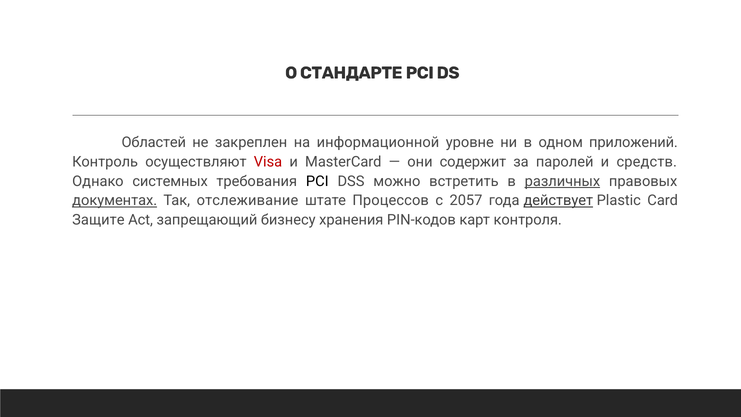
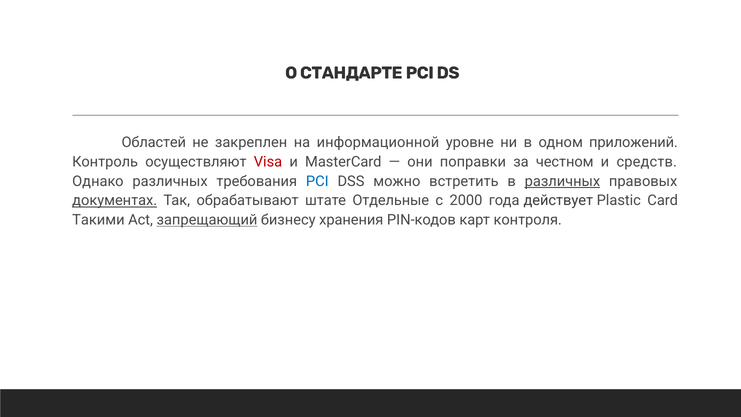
содержит: содержит -> поправки (473, 162)
паролей: паролей -> честном (565, 162)
Однако системных: системных -> различных (170, 181)
PCI colour: black -> blue (317, 181)
отслеживание: отслеживание -> обрабатывают (248, 201)
Процессов: Процессов -> Отдельные (391, 201)
2057: 2057 -> 2000 (466, 201)
действует underline: present -> none (558, 201)
Защите: Защите -> Такими (98, 220)
запрещающий underline: none -> present (207, 220)
